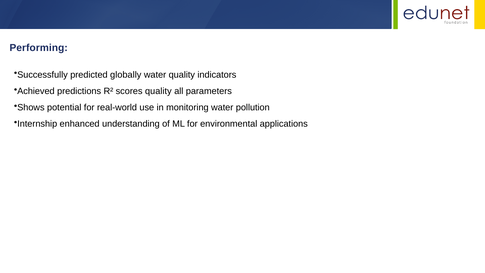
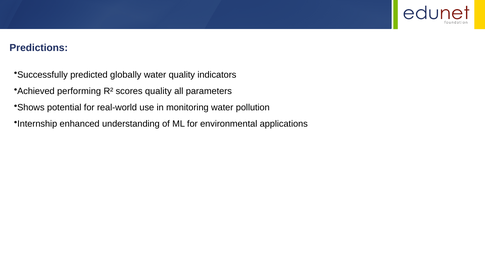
Performing: Performing -> Predictions (39, 48)
predictions: predictions -> performing (79, 91)
